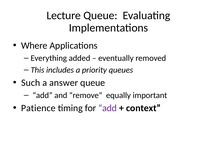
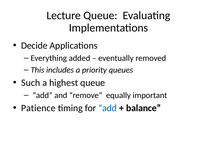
Where: Where -> Decide (34, 46)
answer: answer -> highest (64, 83)
add colour: purple -> blue (108, 108)
context: context -> balance (144, 108)
